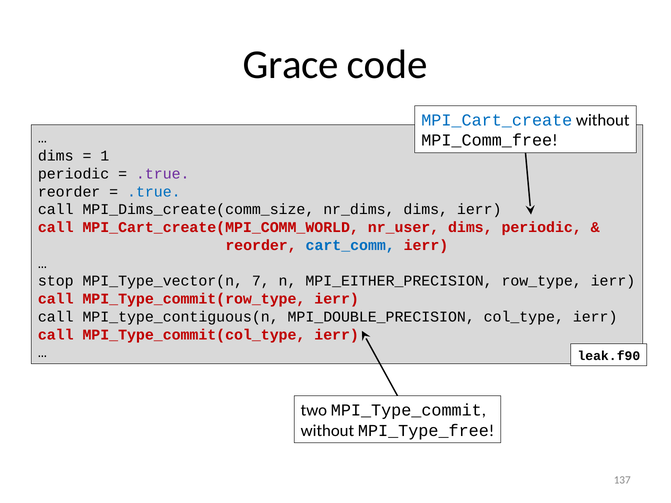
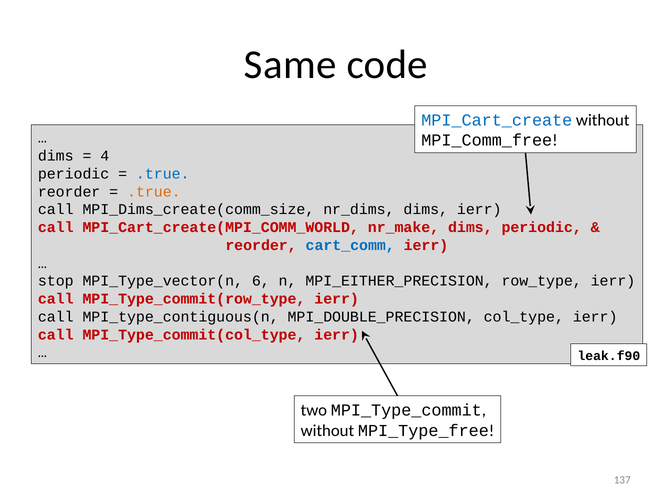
Grace: Grace -> Same (290, 65)
1: 1 -> 4 (105, 156)
.true colour: purple -> blue (163, 174)
.true colour: blue -> orange (154, 192)
nr_user: nr_user -> nr_make (403, 228)
7: 7 -> 6 (261, 281)
